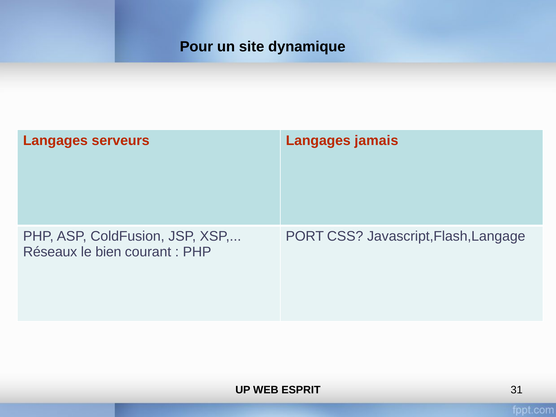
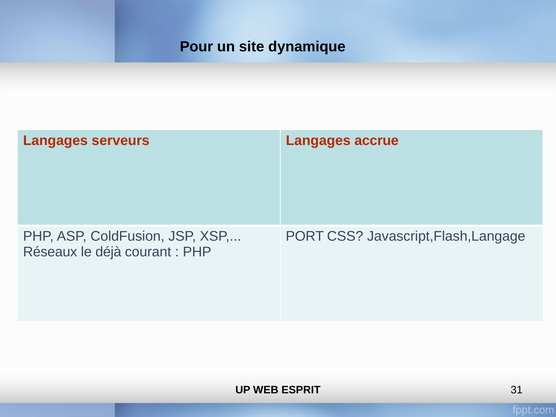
jamais: jamais -> accrue (377, 141)
bien: bien -> déjà (108, 252)
